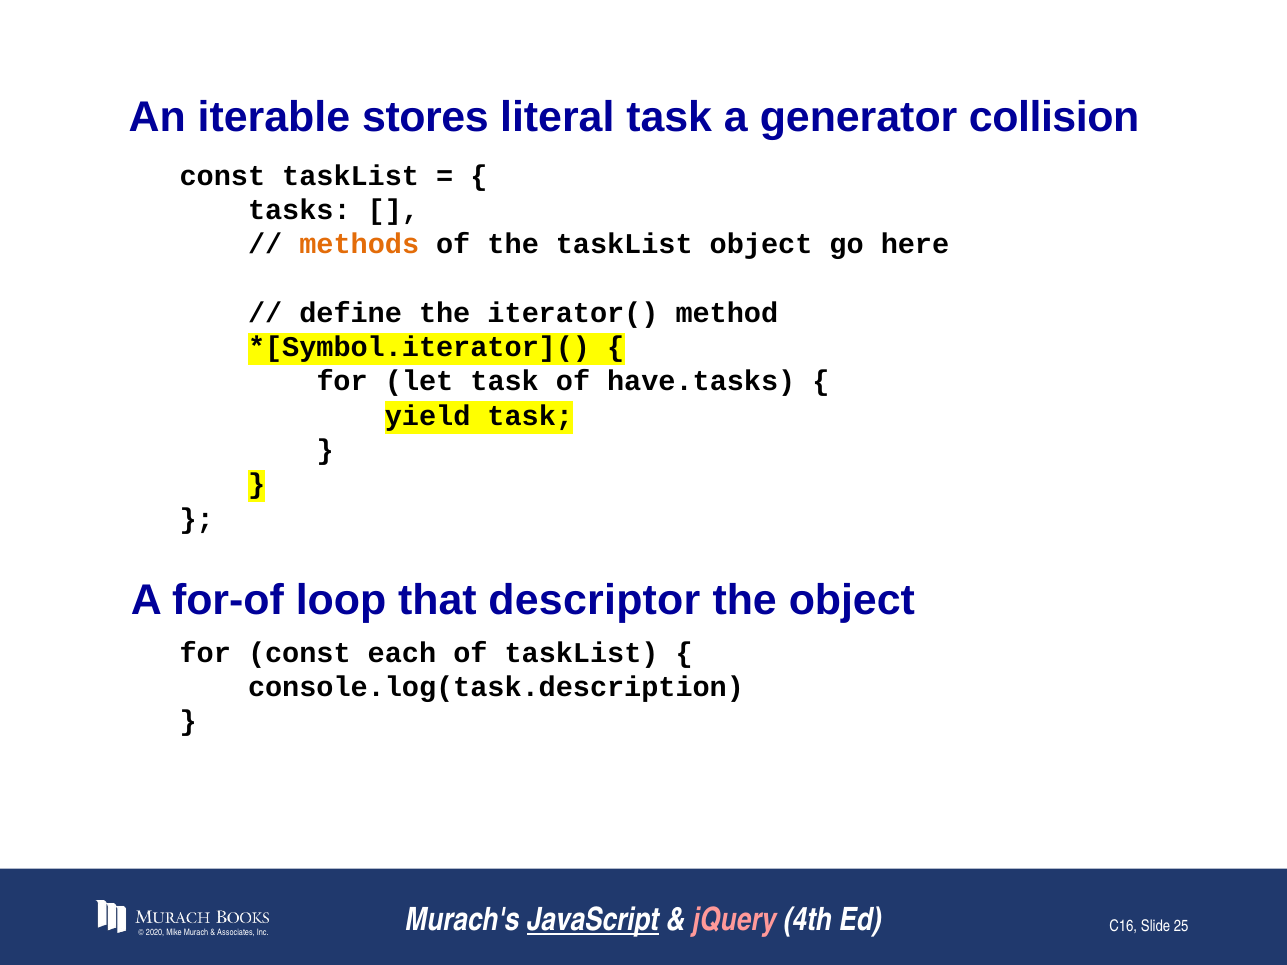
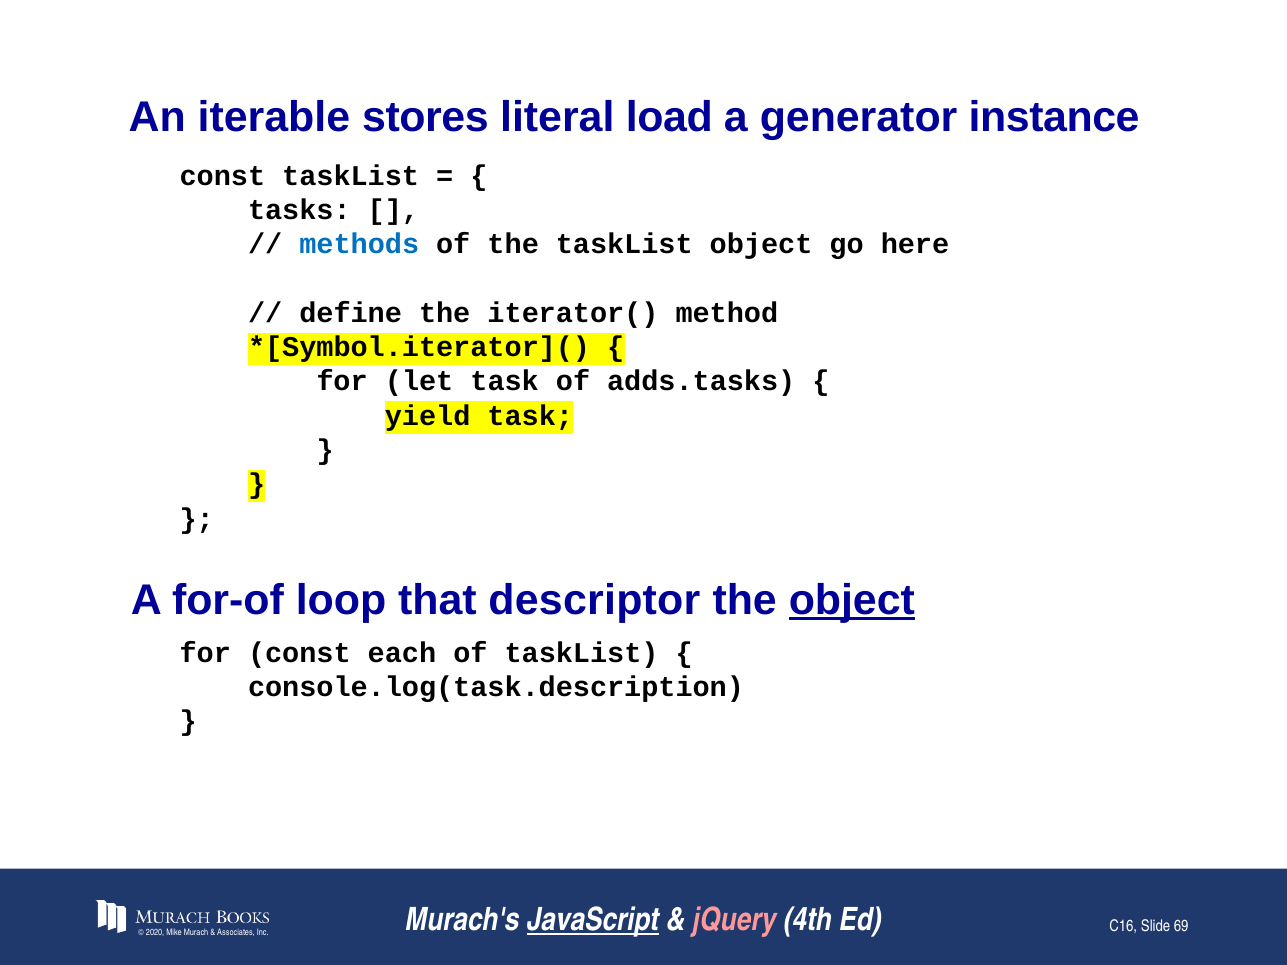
literal task: task -> load (669, 117)
collision: collision -> instance (1054, 117)
methods colour: orange -> blue (359, 244)
have.tasks: have.tasks -> adds.tasks (701, 382)
object underline: none -> present (852, 600)
25: 25 -> 69 (1181, 926)
